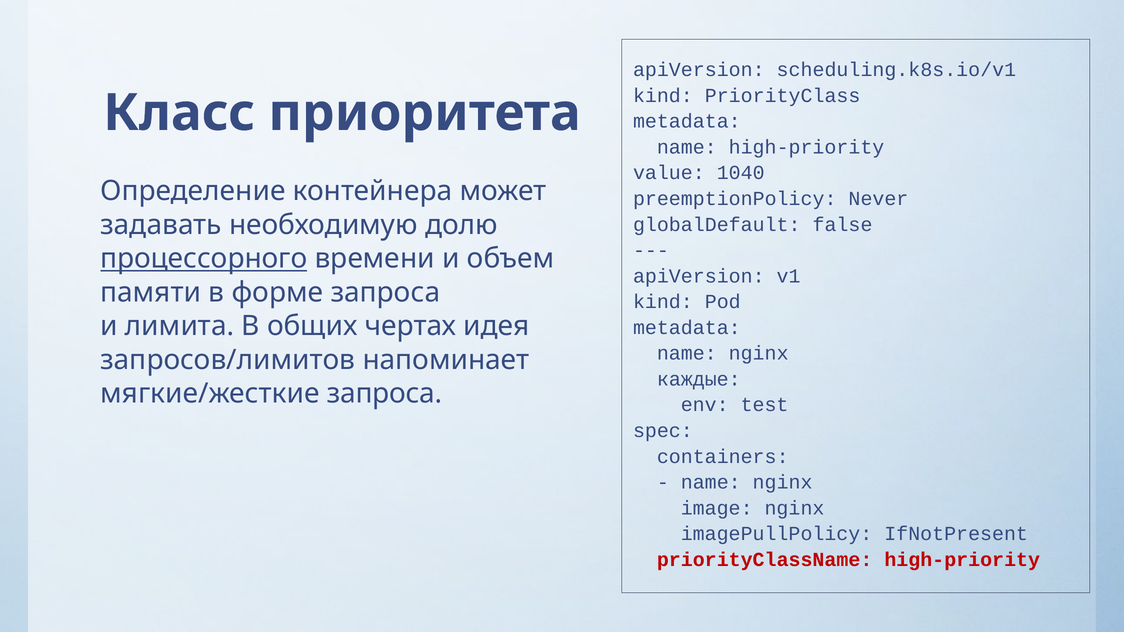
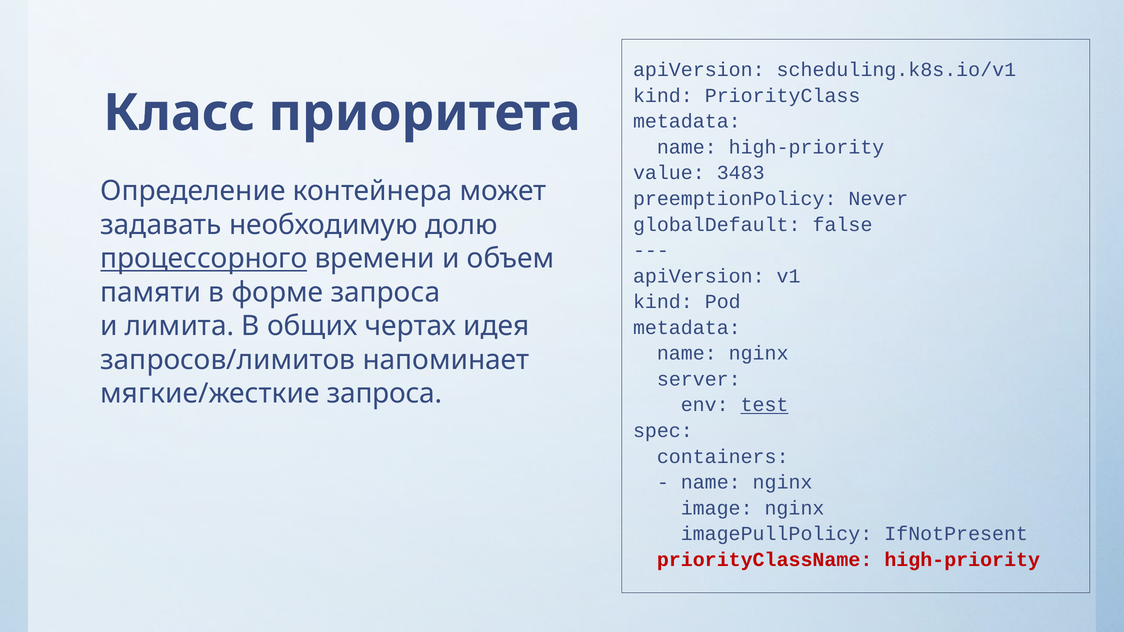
1040: 1040 -> 3483 (741, 173)
каждые: каждые -> server (699, 379)
test underline: none -> present (765, 405)
